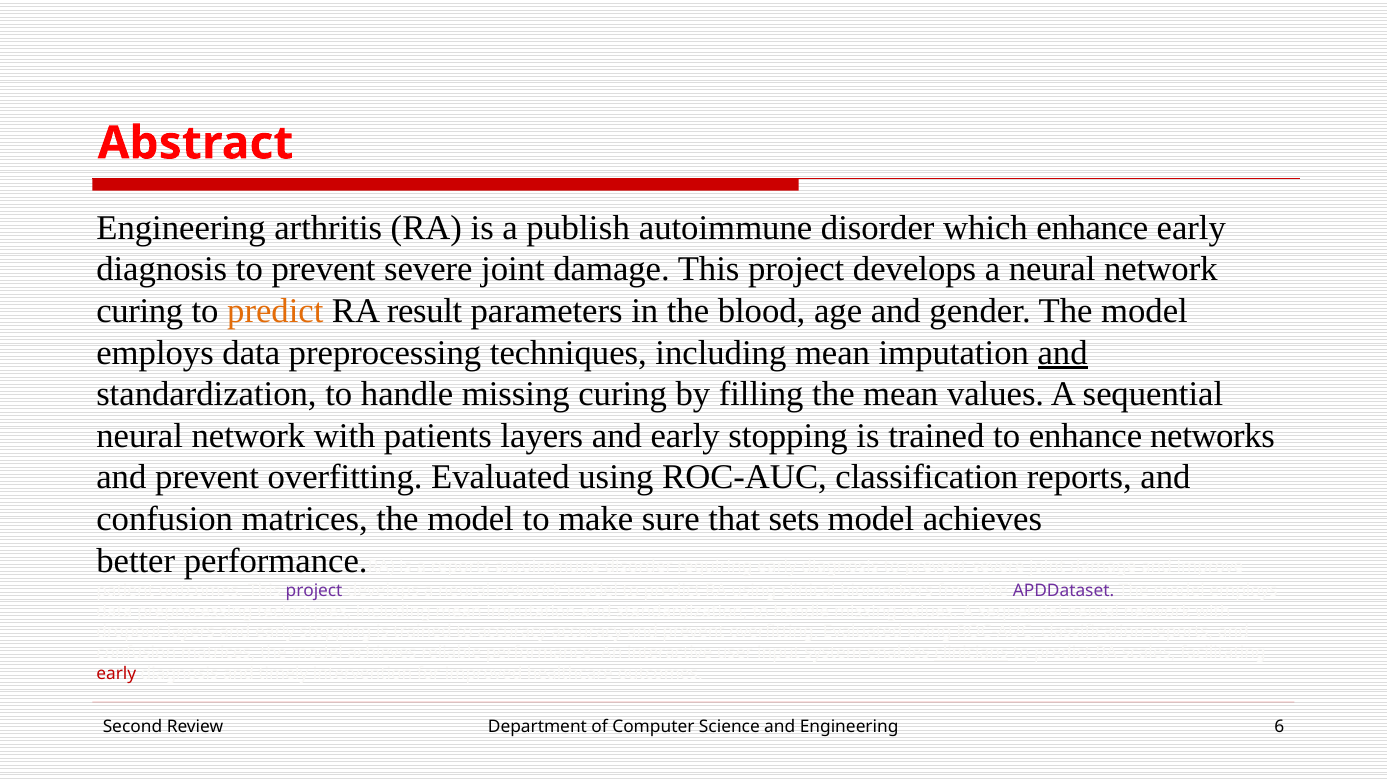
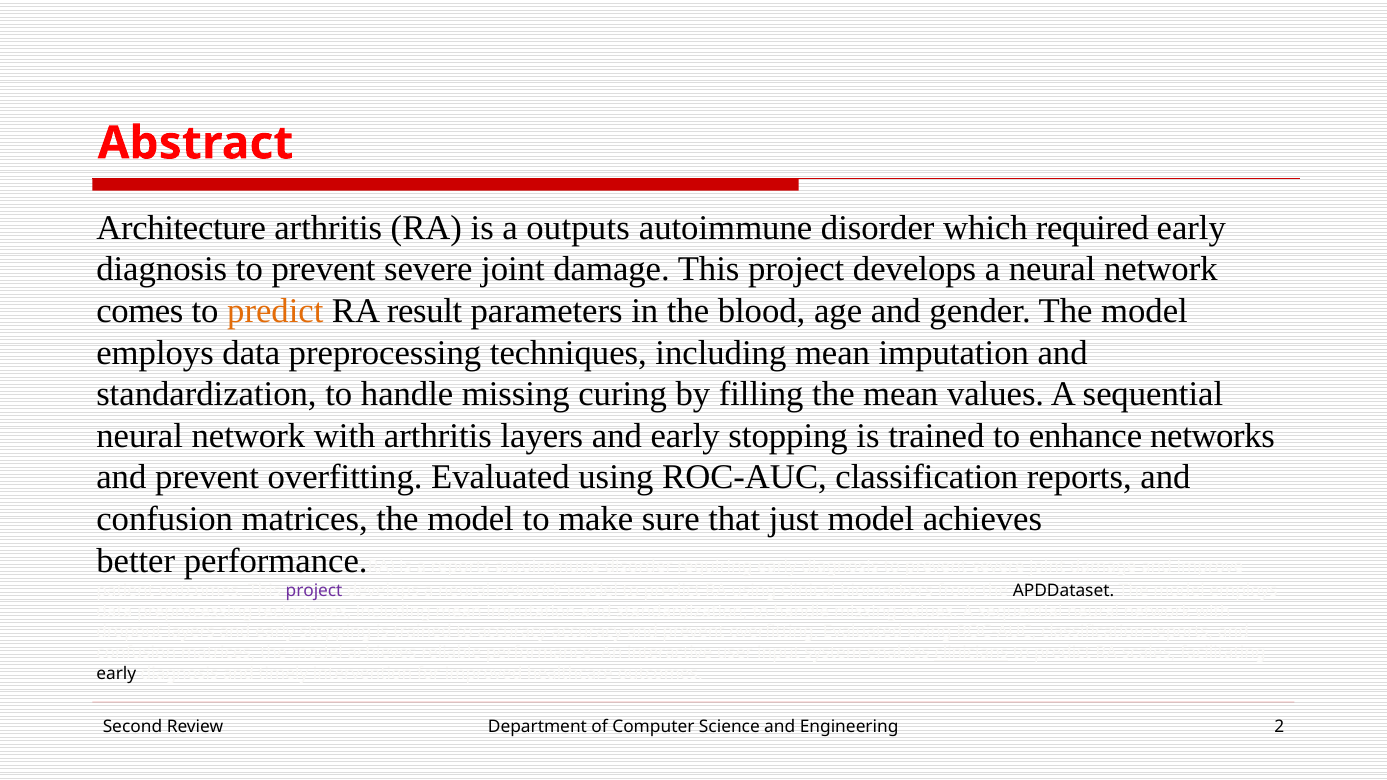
Engineering: Engineering -> Architecture (181, 228)
publish: publish -> outputs (578, 228)
which enhance: enhance -> required (1092, 228)
curing: curing -> comes (140, 311)
and underline: present -> none (1063, 353)
with patients: patients -> arthritis (438, 436)
sets: sets -> just (794, 519)
APDDataset colour: purple -> black (1063, 591)
early colour: red -> black (116, 674)
6: 6 -> 2 (1279, 727)
